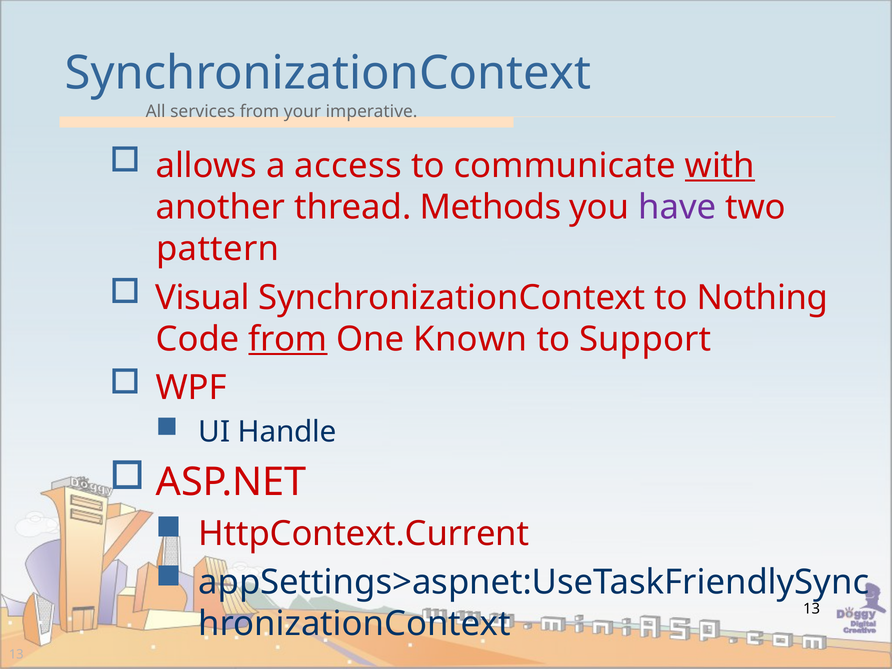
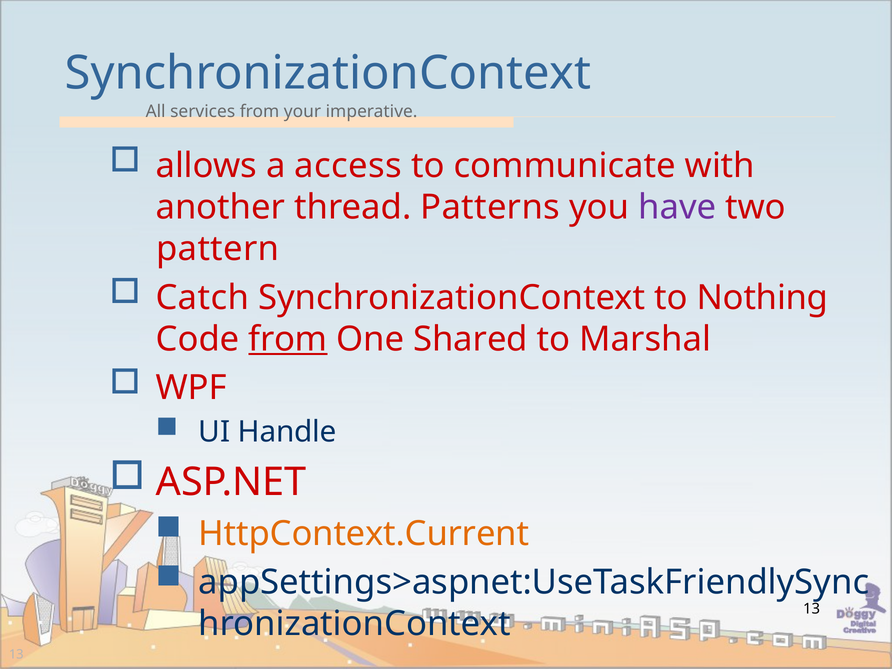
with underline: present -> none (720, 166)
Methods: Methods -> Patterns (490, 207)
Visual: Visual -> Catch (202, 298)
Known: Known -> Shared (470, 339)
Support: Support -> Marshal (645, 339)
HttpContext.Current colour: red -> orange (364, 534)
